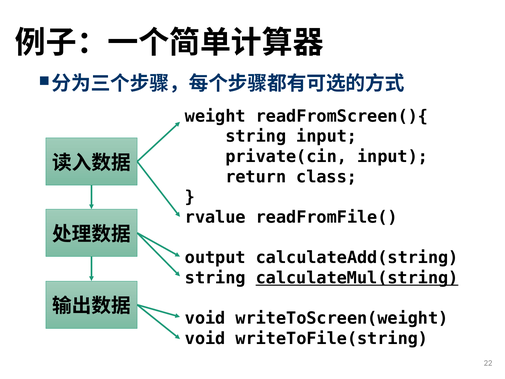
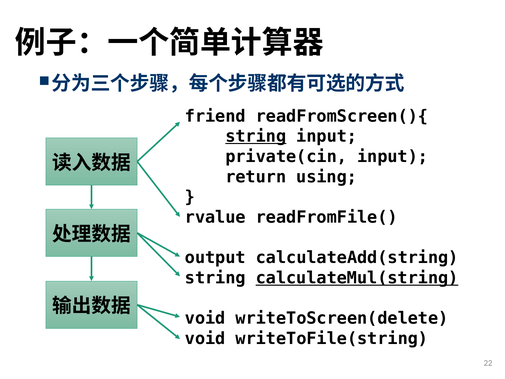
weight: weight -> friend (215, 116)
string underline: none -> present (256, 136)
class: class -> using (327, 177)
writeToScreen(weight: writeToScreen(weight -> writeToScreen(delete (342, 318)
